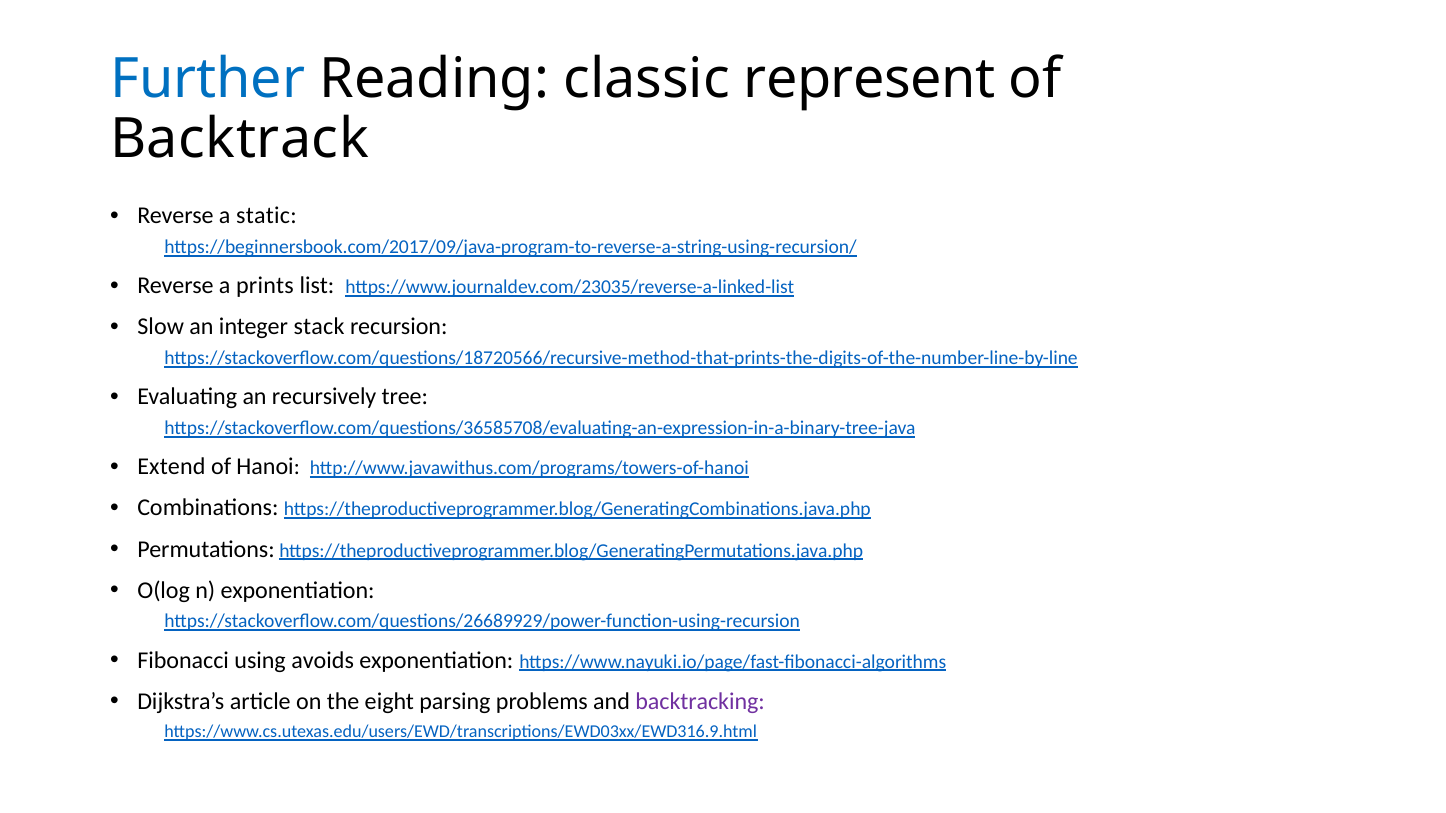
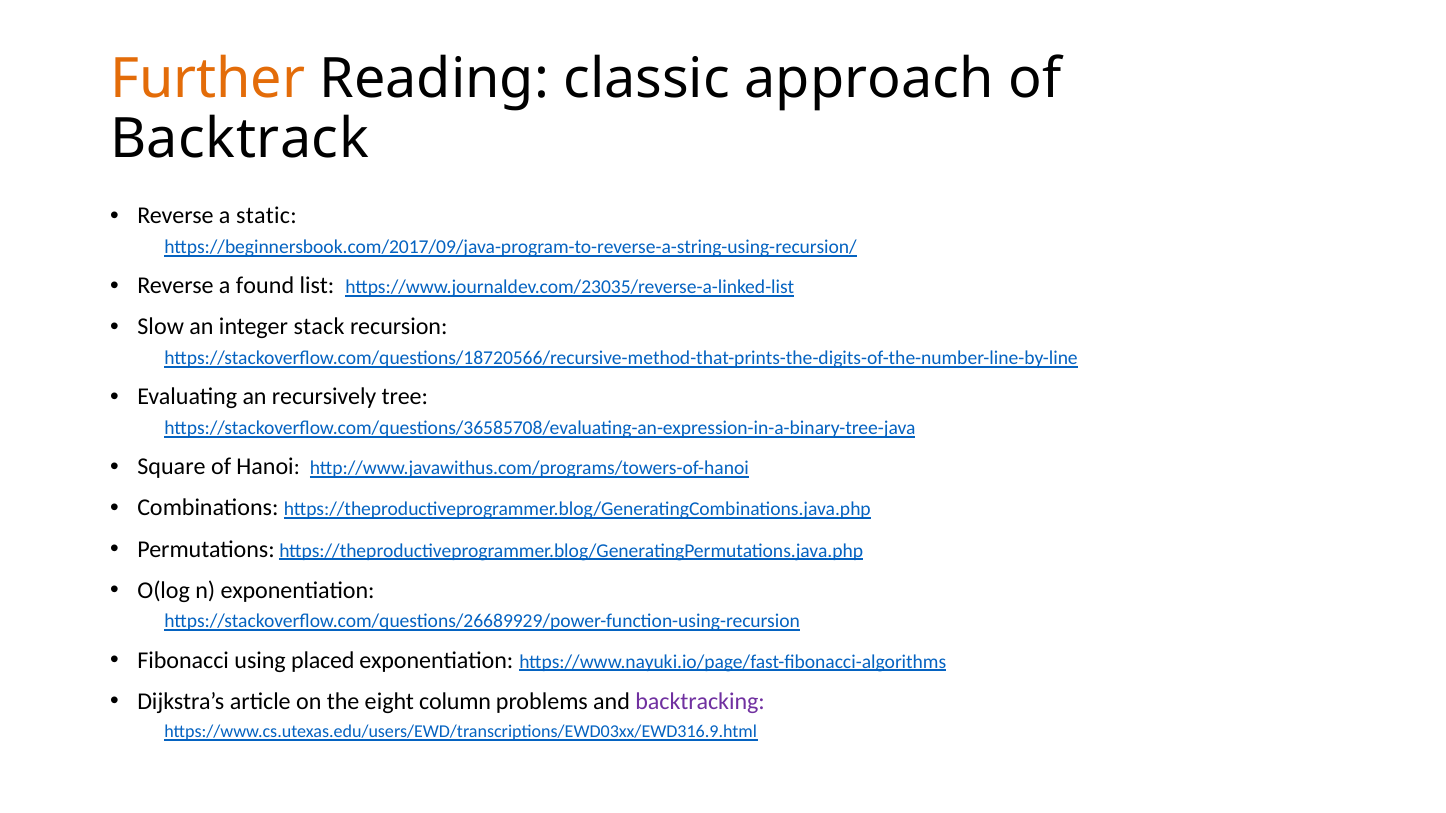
Further colour: blue -> orange (208, 79)
represent: represent -> approach (869, 79)
prints: prints -> found (265, 286)
Extend: Extend -> Square (171, 467)
avoids: avoids -> placed (323, 660)
parsing: parsing -> column (455, 702)
